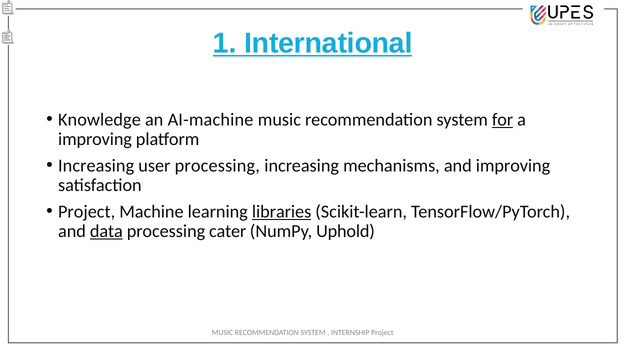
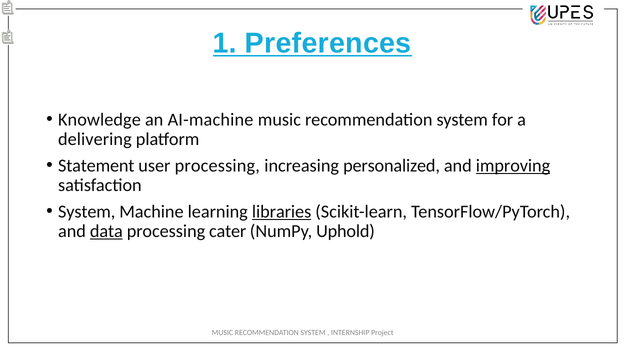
International: International -> Preferences (328, 43)
for underline: present -> none (503, 119)
improving: improving -> delivering (95, 139)
Increasing: Increasing -> Statement (96, 165)
mechanisms: mechanisms -> personalized (392, 165)
improving underline: none -> present (513, 165)
Project: Project -> System (87, 211)
